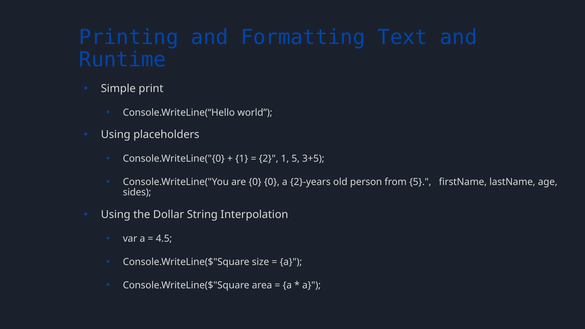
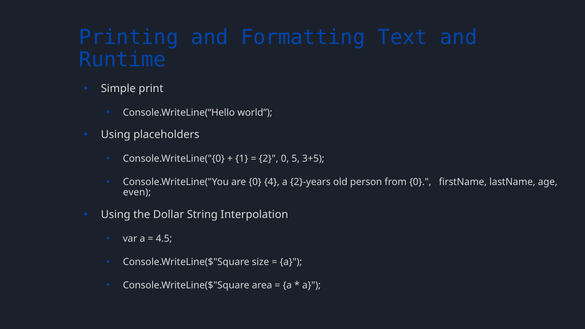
2 1: 1 -> 0 (285, 159)
0 0: 0 -> 4 (272, 182)
from 5: 5 -> 0 (420, 182)
sides: sides -> even (137, 192)
